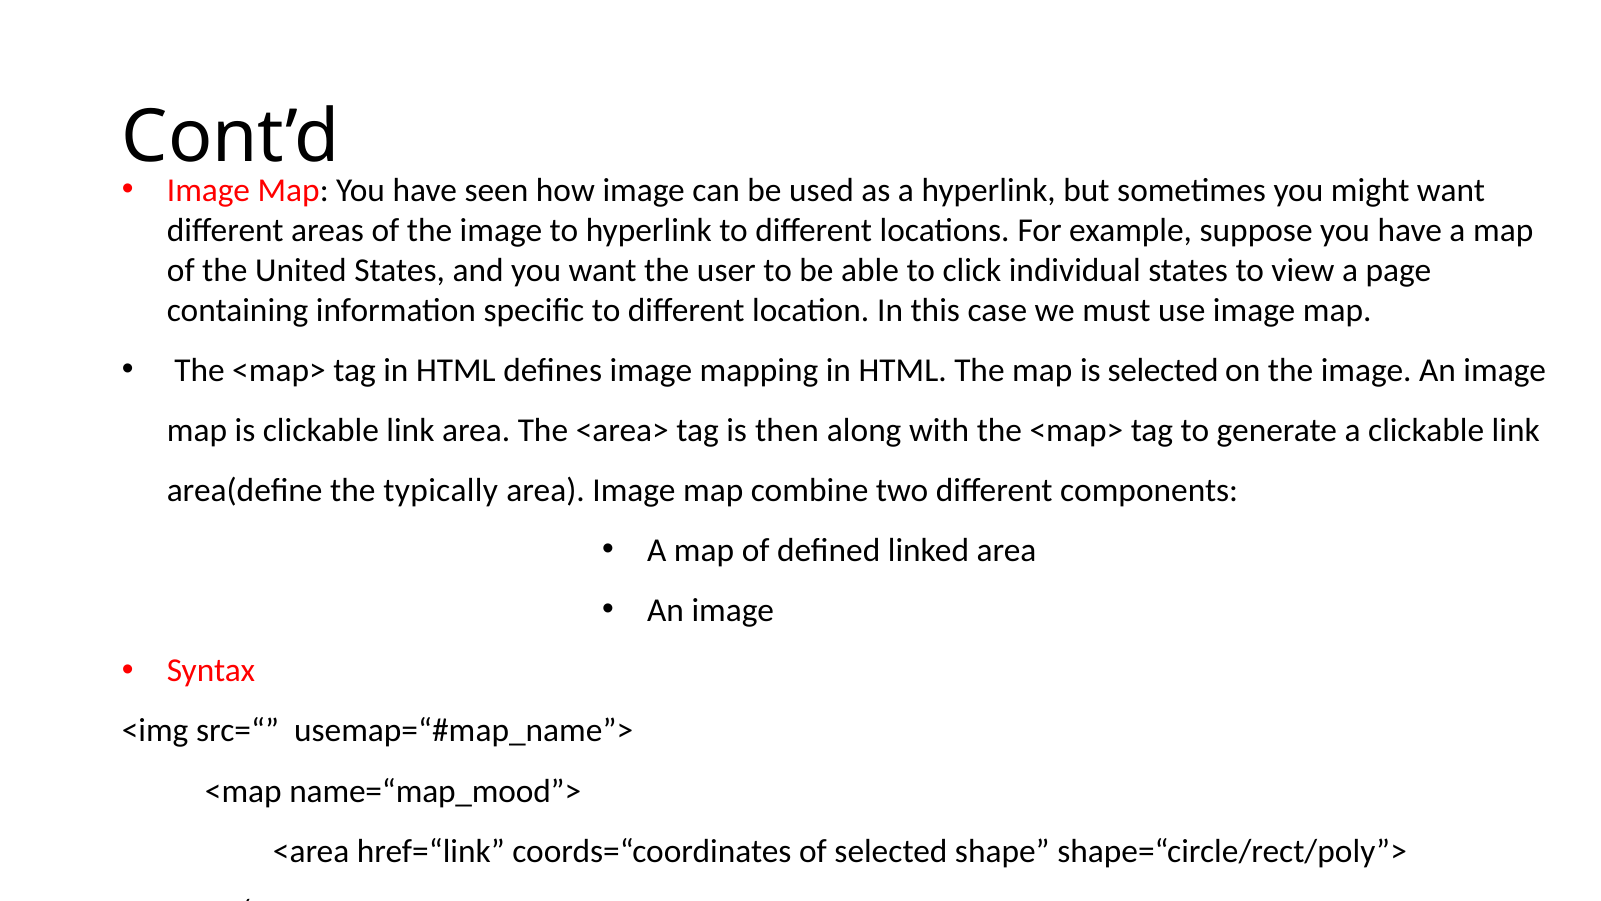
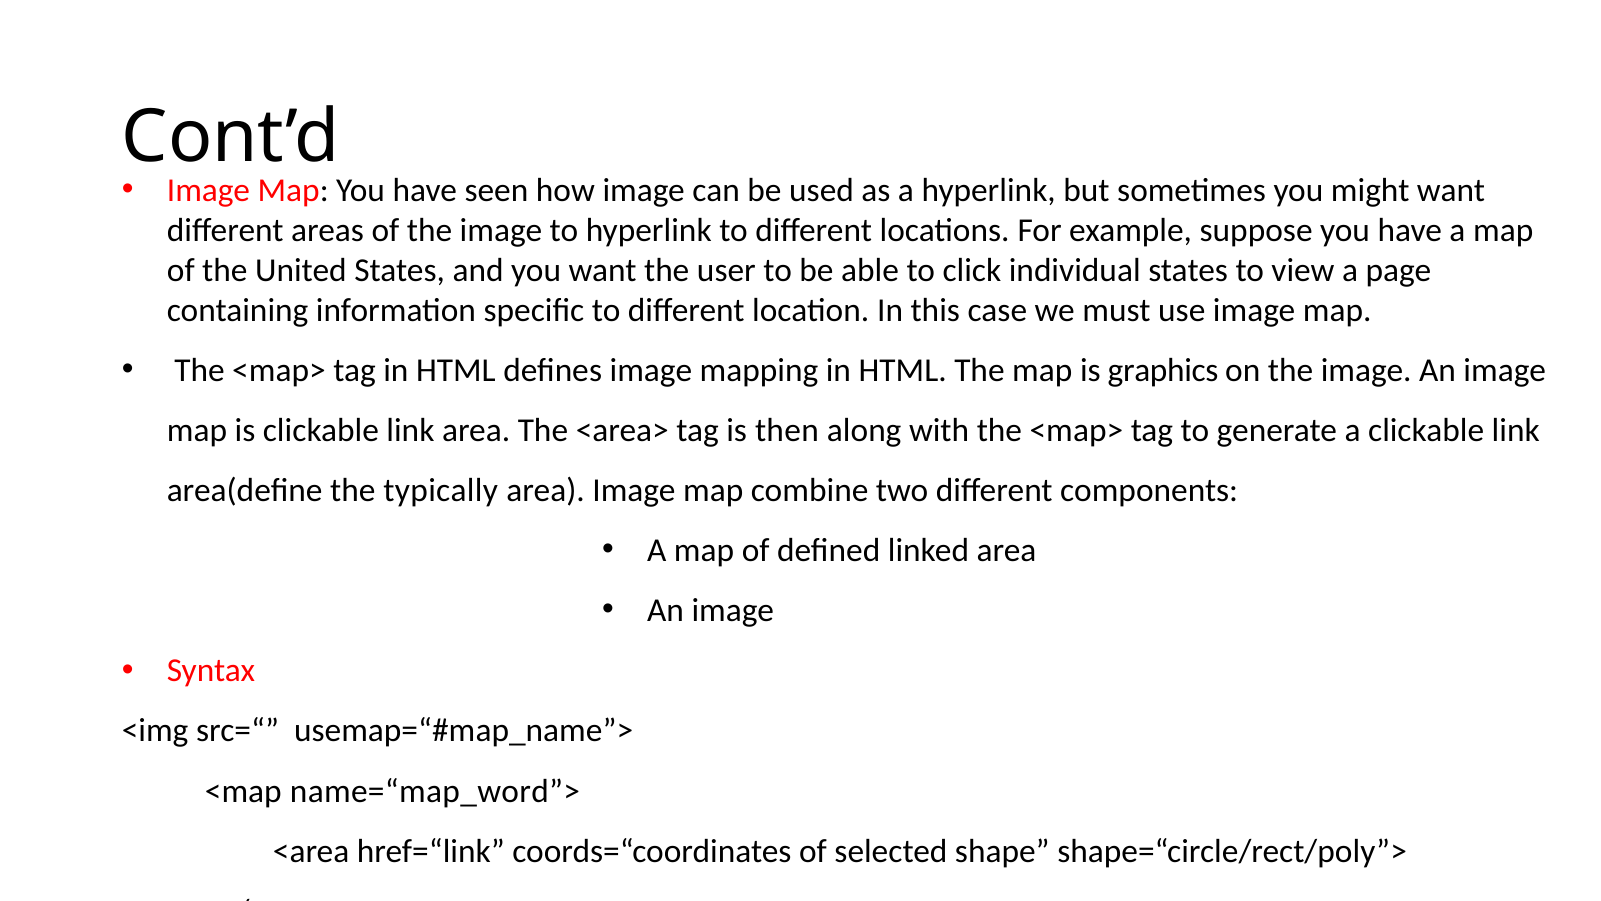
is selected: selected -> graphics (1163, 370)
name=“map_mood”>: name=“map_mood”> -> name=“map_word”> (435, 791)
